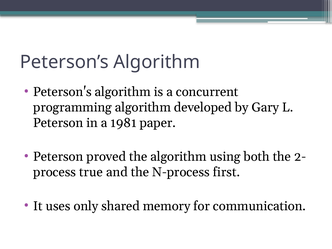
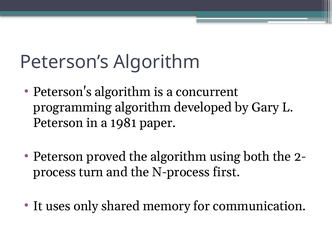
true: true -> turn (91, 172)
